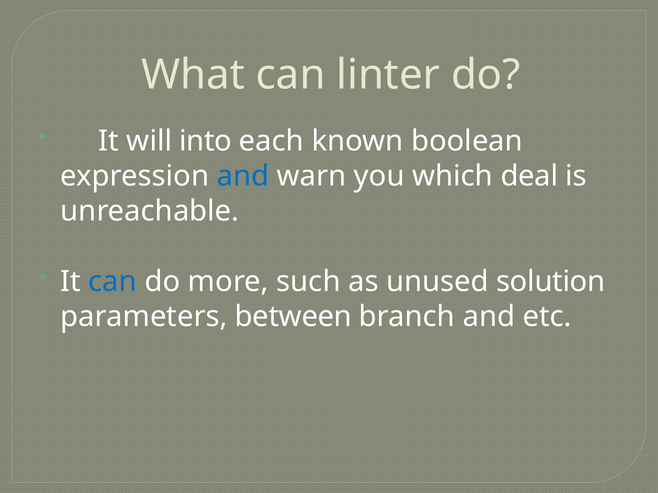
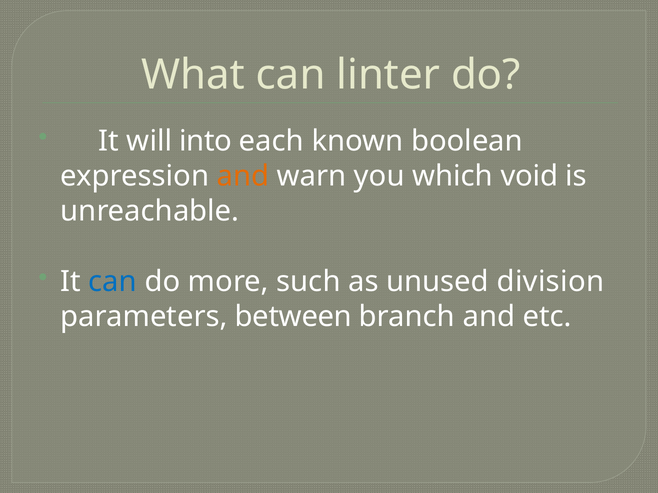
and colour: blue -> orange (243, 176)
deal: deal -> void (529, 176)
solution: solution -> division (550, 282)
